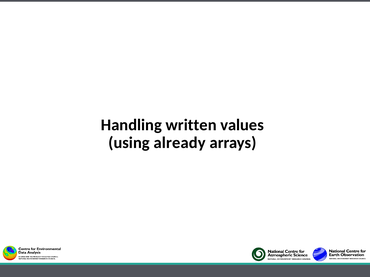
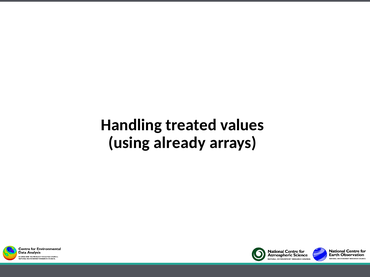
written: written -> treated (191, 125)
